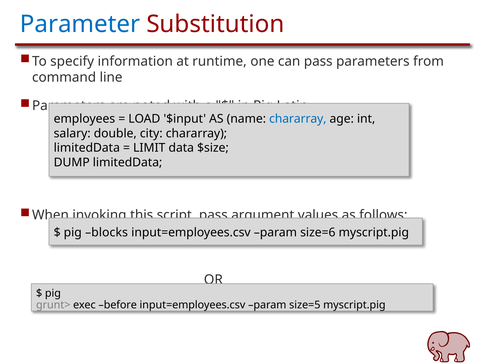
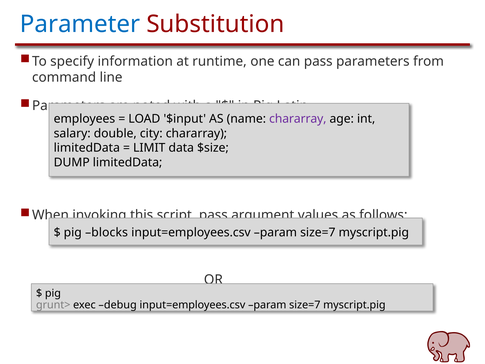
chararray colour: blue -> purple (298, 119)
size=6: size=6 -> size=7 (318, 232)
before: before -> debug (118, 305)
size=5: size=5 -> size=7 (305, 305)
